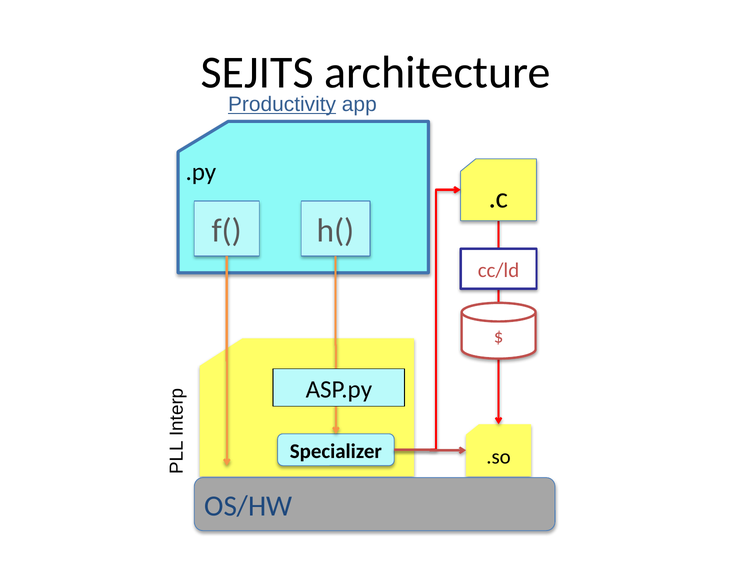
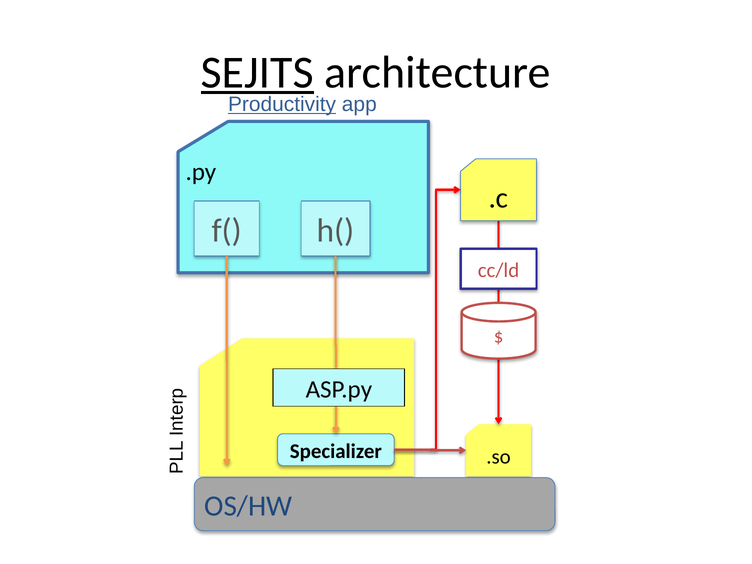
SEJITS underline: none -> present (257, 73)
